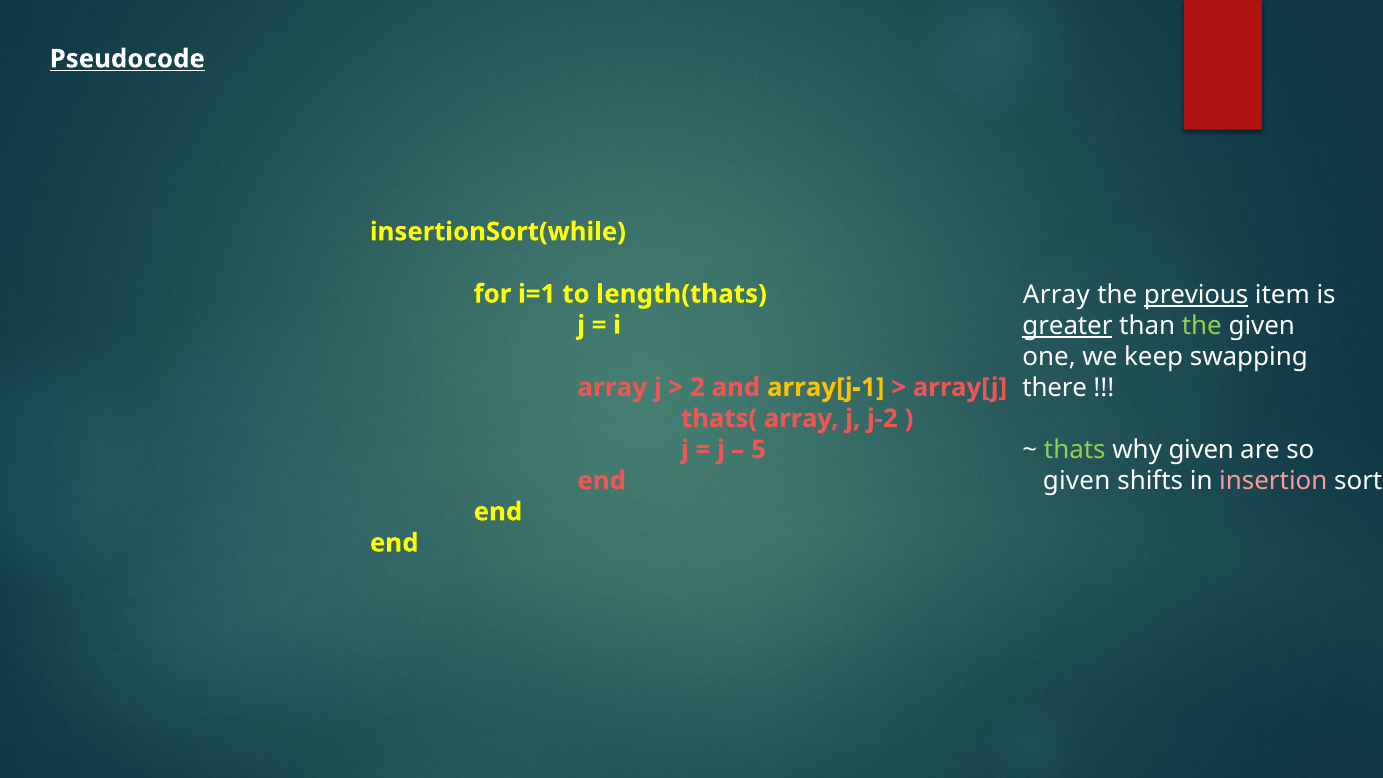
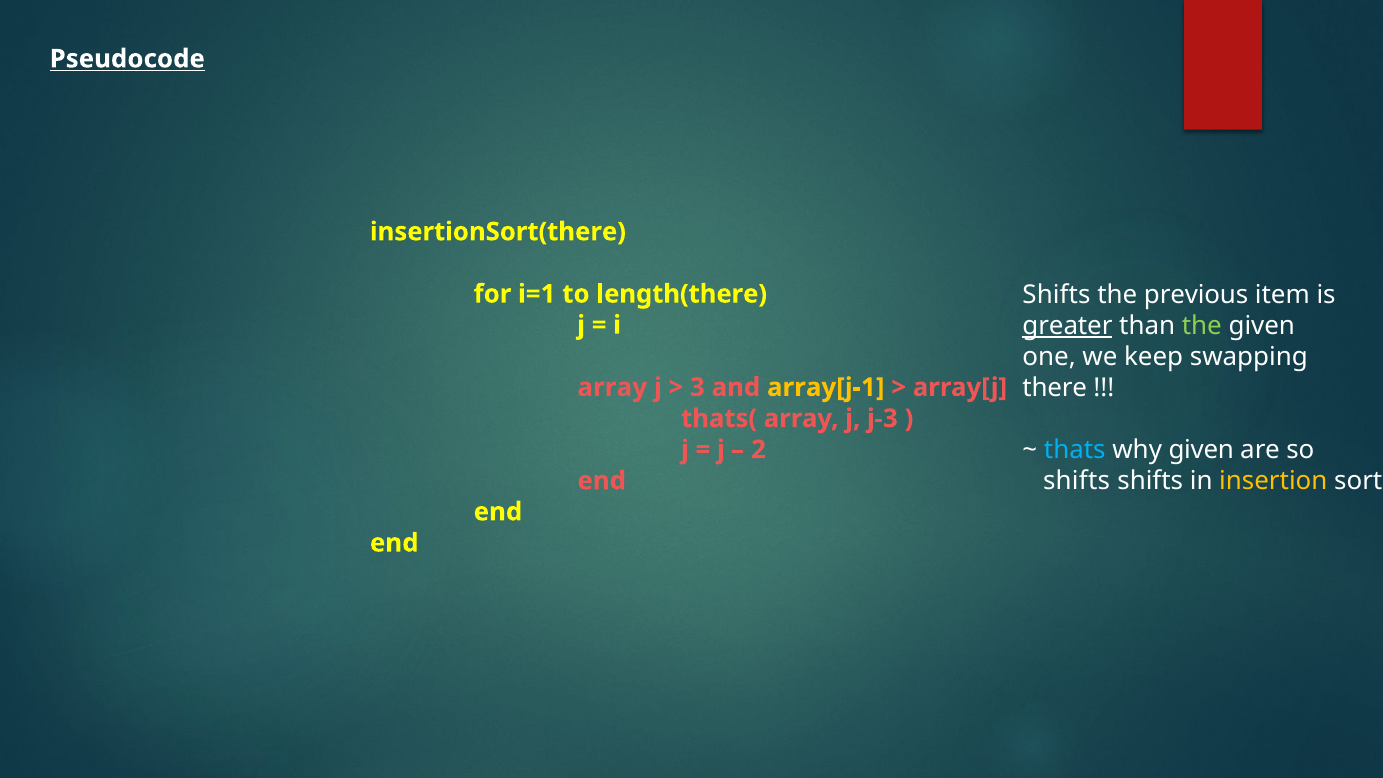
insertionSort(while: insertionSort(while -> insertionSort(there (498, 232)
Array: Array -> Shifts (1056, 295)
previous underline: present -> none (1196, 295)
length(thats: length(thats -> length(there (682, 294)
2: 2 -> 3 (697, 387)
j-2: j-2 -> j-3 (882, 418)
thats colour: light green -> light blue (1075, 450)
5: 5 -> 2 (759, 450)
given: given -> shifts (1077, 481)
insertion colour: pink -> yellow (1273, 481)
